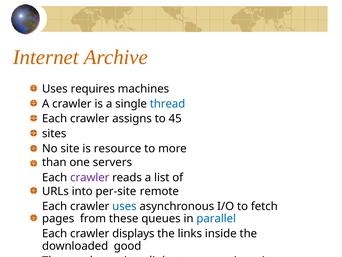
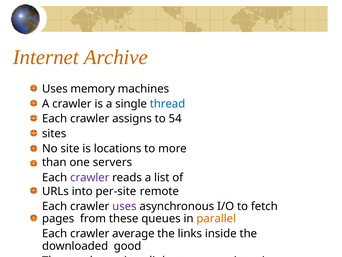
requires: requires -> memory (93, 89)
45: 45 -> 54 (175, 119)
resource: resource -> locations (118, 148)
uses colour: blue -> purple (124, 206)
parallel colour: blue -> orange (216, 218)
displays: displays -> average (133, 233)
